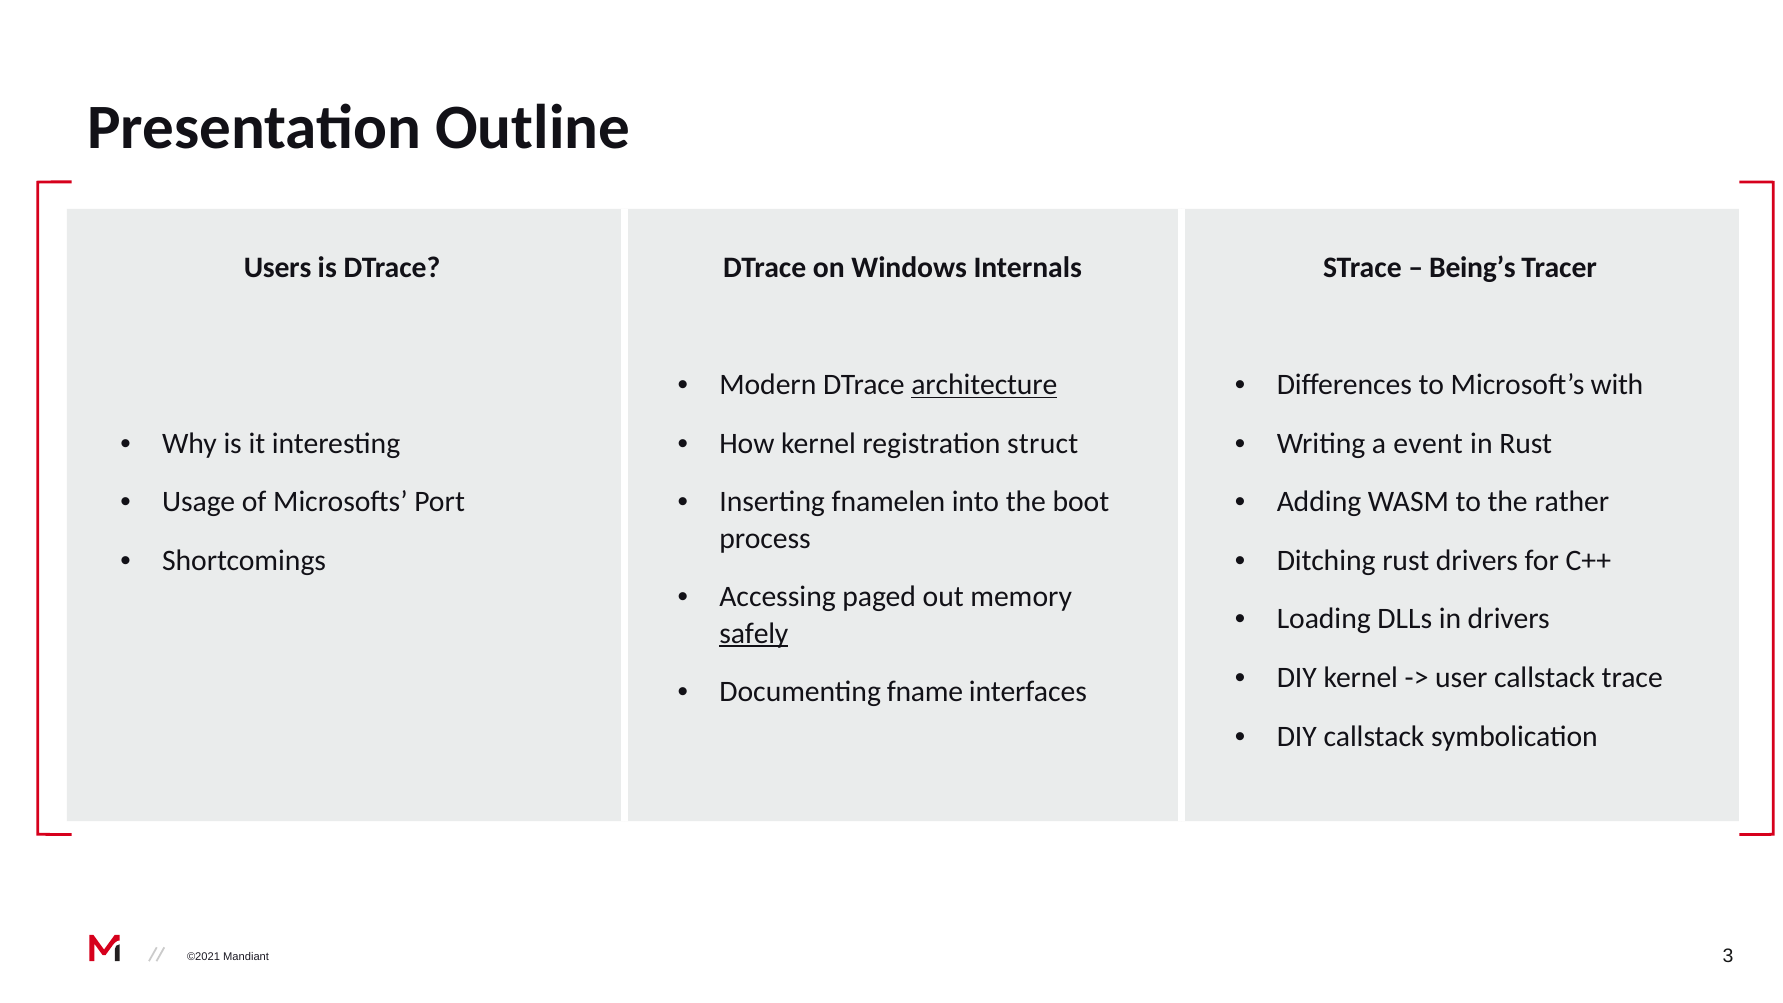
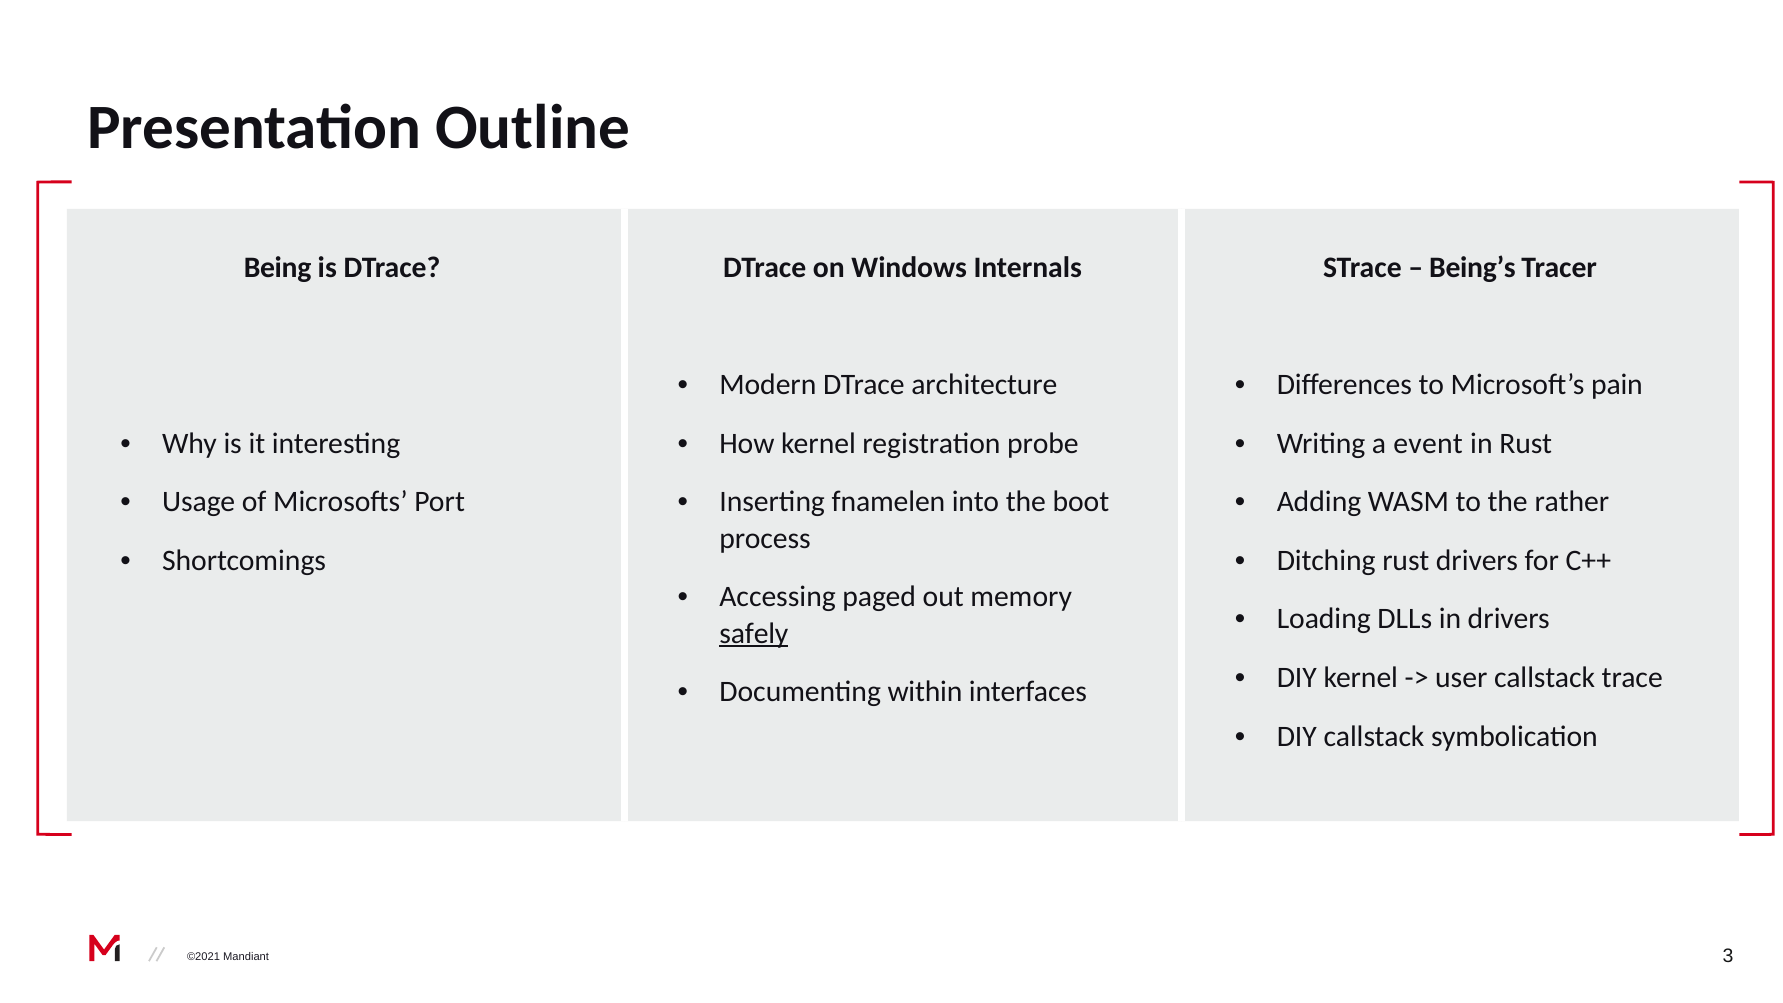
Users: Users -> Being (278, 268)
architecture underline: present -> none (984, 385)
with: with -> pain (1617, 385)
struct: struct -> probe (1043, 443)
fname: fname -> within (925, 692)
